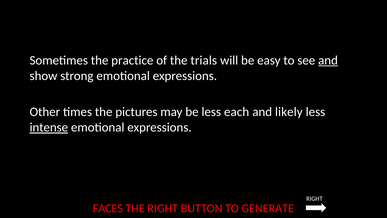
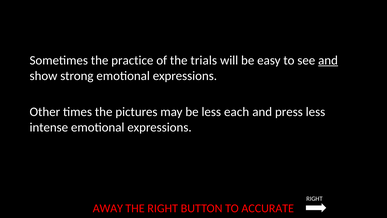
likely: likely -> press (289, 112)
intense underline: present -> none (49, 127)
FACES: FACES -> AWAY (108, 208)
GENERATE: GENERATE -> ACCURATE (268, 208)
